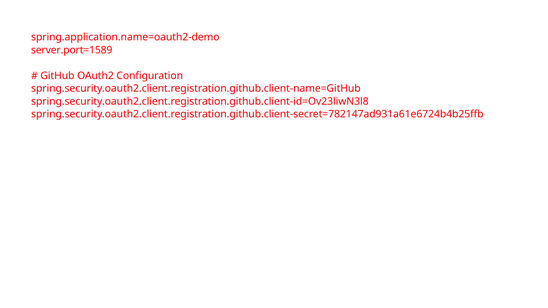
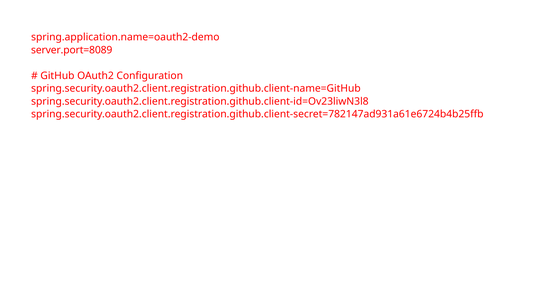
server.port=1589: server.port=1589 -> server.port=8089 (72, 50)
